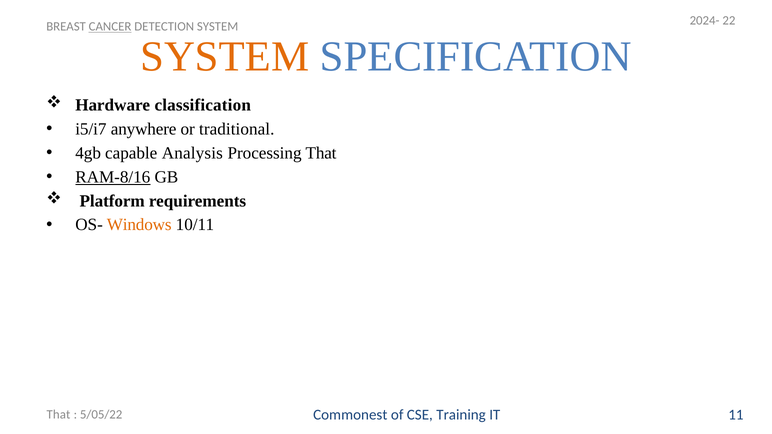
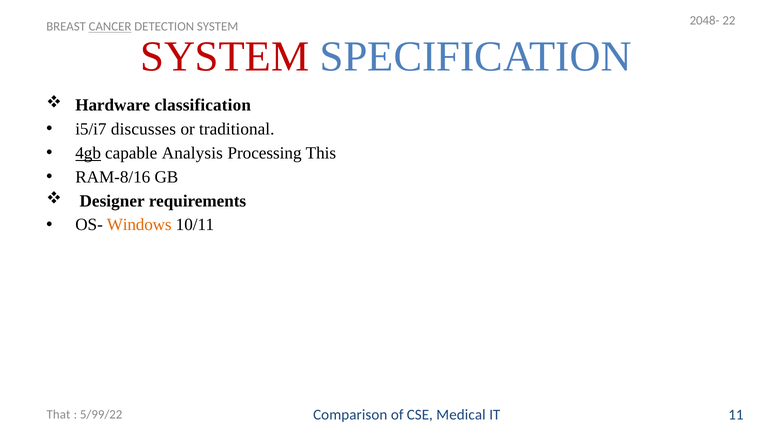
2024-: 2024- -> 2048- (705, 20)
SYSTEM colour: orange -> red (225, 57)
anywhere: anywhere -> discusses (143, 129)
4gb underline: none -> present (88, 153)
Processing That: That -> This (321, 153)
RAM-8/16 underline: present -> none (113, 177)
Platform: Platform -> Designer (112, 201)
Commonest: Commonest -> Comparison (350, 415)
Training: Training -> Medical (461, 415)
5/05/22: 5/05/22 -> 5/99/22 (101, 415)
